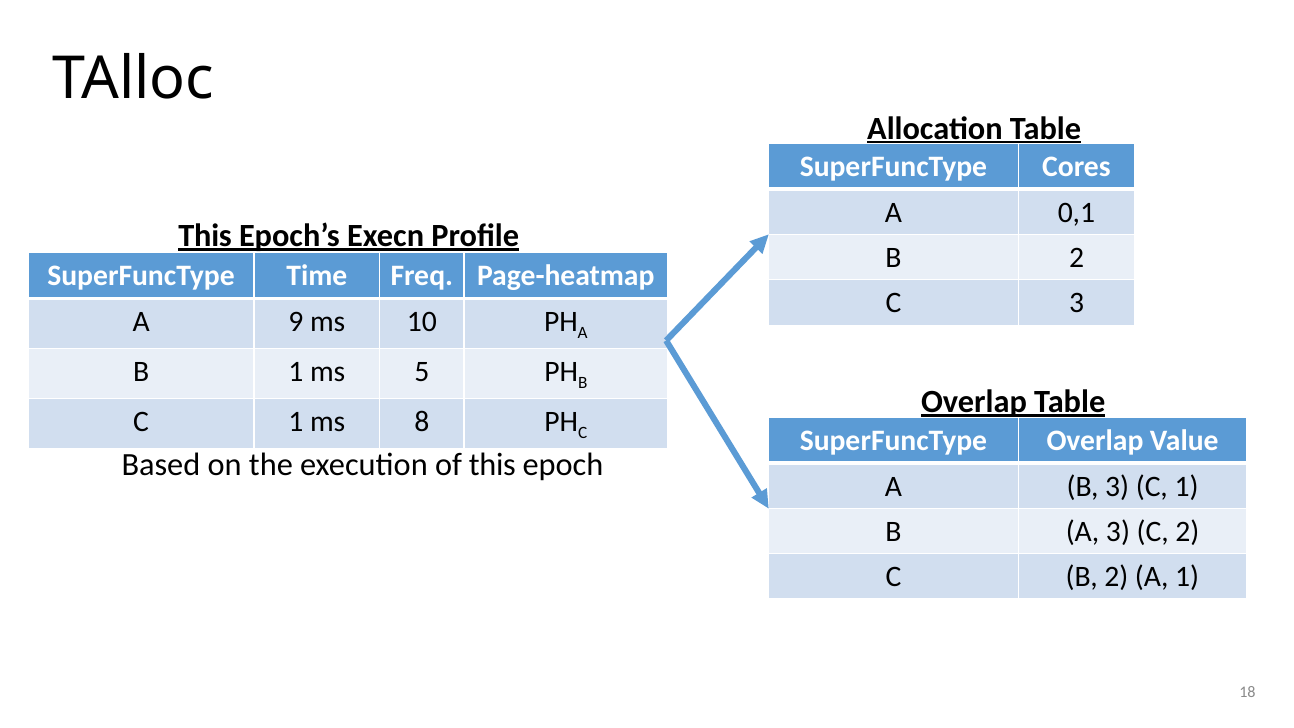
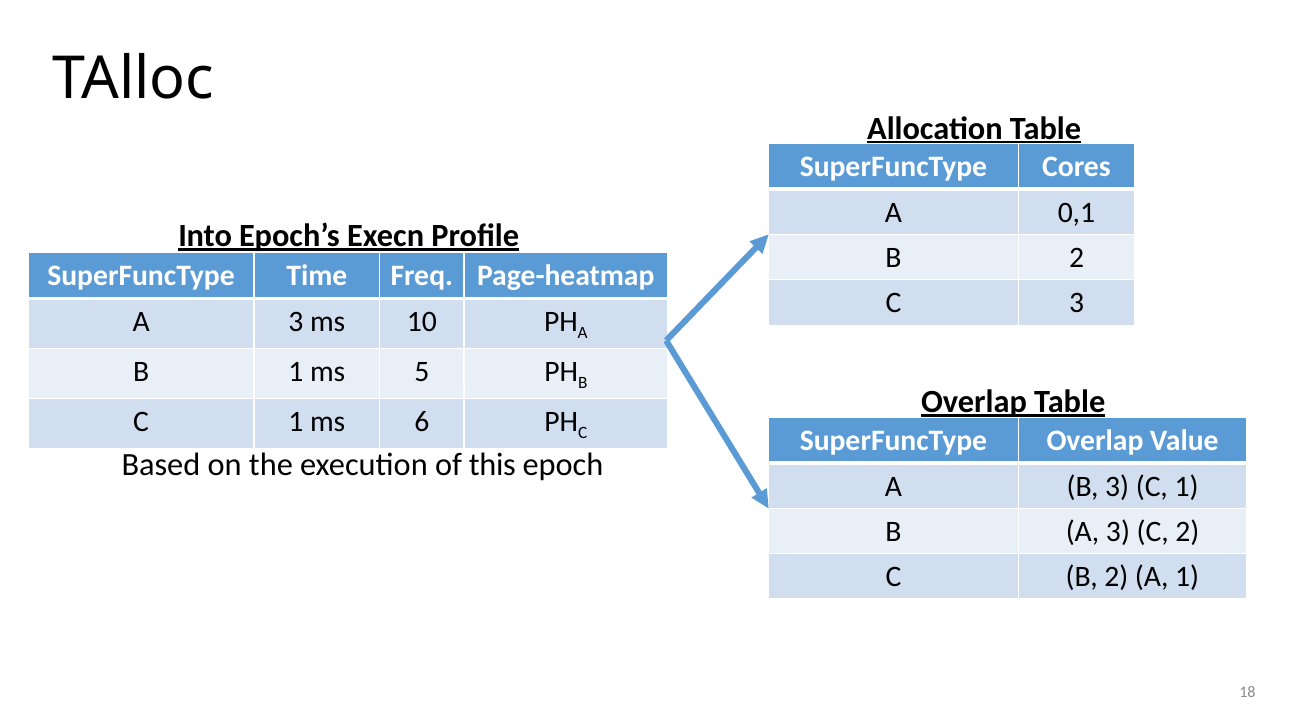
This: This -> Into (205, 236)
9: 9 -> 3 (296, 322)
8: 8 -> 6 (422, 421)
